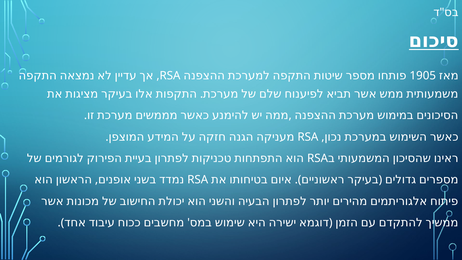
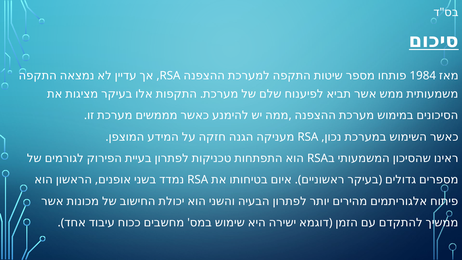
1905: 1905 -> 1984 (423, 76)
